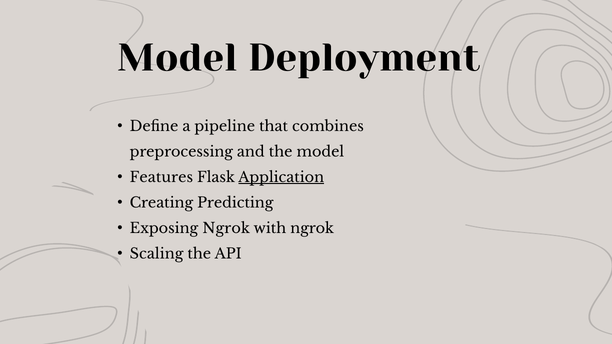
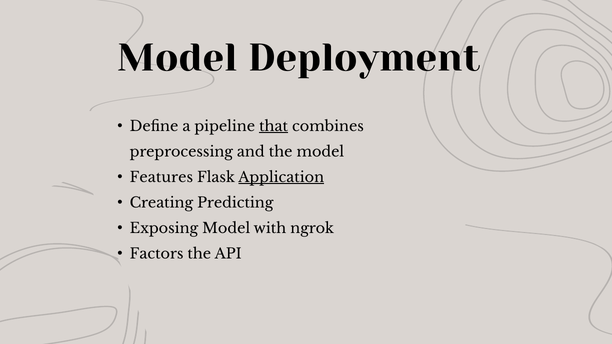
that underline: none -> present (274, 126)
Exposing Ngrok: Ngrok -> Model (226, 229)
Scaling: Scaling -> Factors (157, 254)
